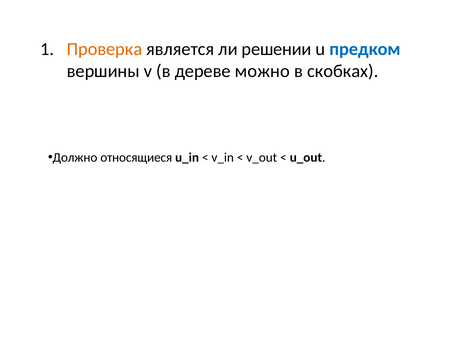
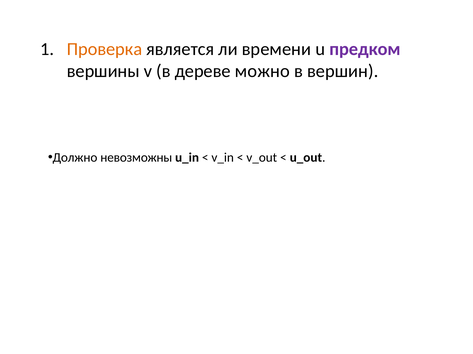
решении: решении -> времени (276, 49)
предком colour: blue -> purple (365, 49)
скобках: скобках -> вершин (343, 71)
относящиеся: относящиеся -> невозможны (136, 158)
